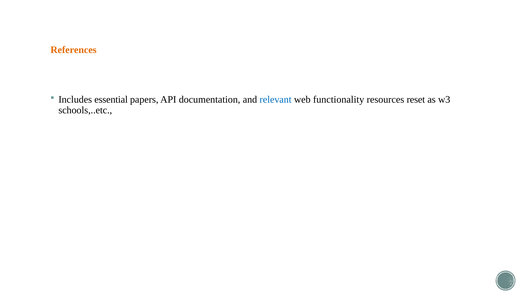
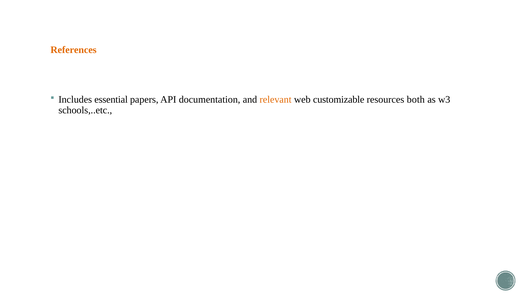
relevant colour: blue -> orange (276, 100)
functionality: functionality -> customizable (339, 100)
reset: reset -> both (416, 100)
